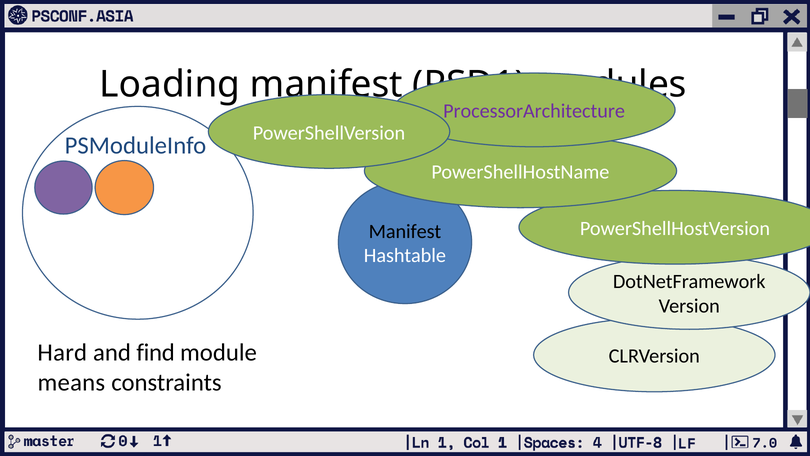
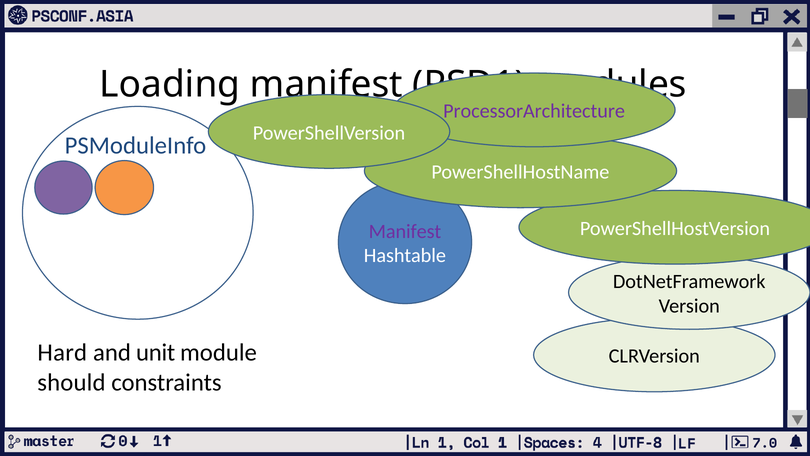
Manifest colour: black -> purple (405, 231)
find: find -> unit (156, 352)
means: means -> should (71, 382)
